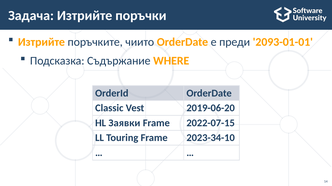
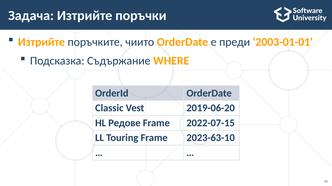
2093-01-01: 2093-01-01 -> 2003-01-01 (283, 42)
Заявки: Заявки -> Редове (124, 123)
2023-34-10: 2023-34-10 -> 2023-63-10 (211, 138)
